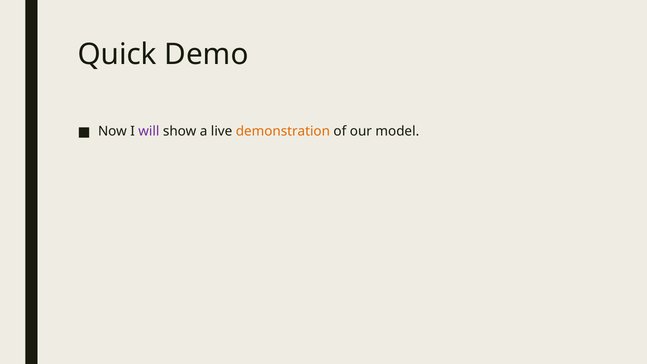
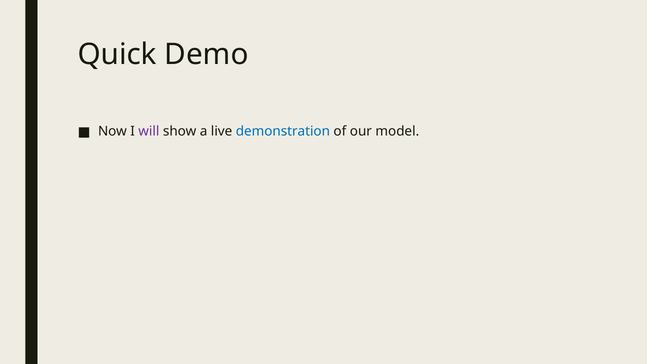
demonstration colour: orange -> blue (283, 131)
